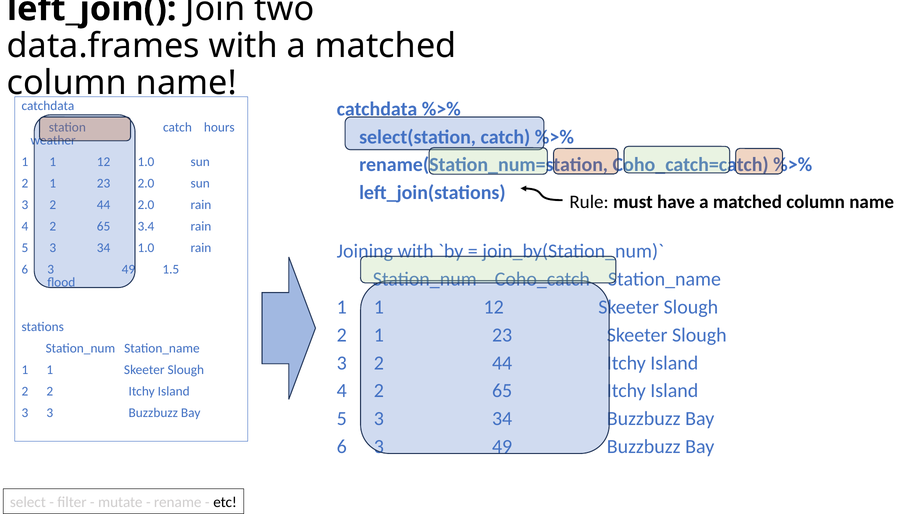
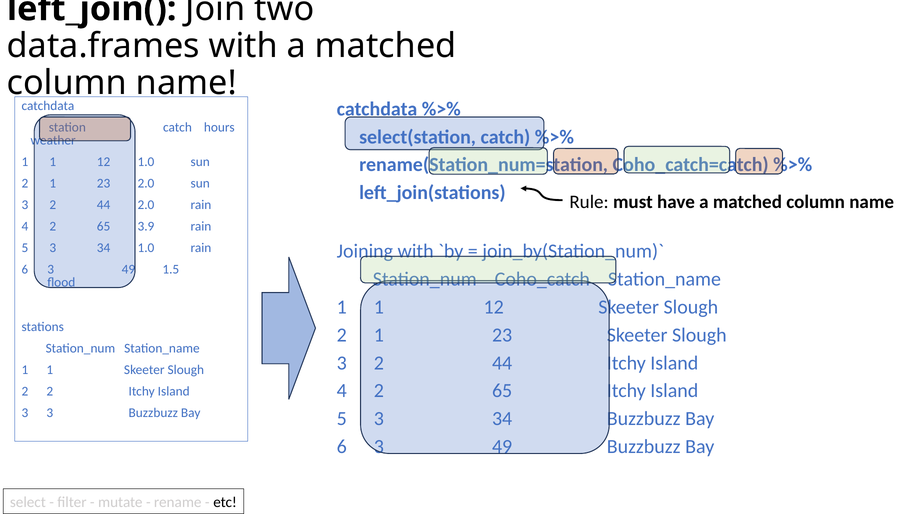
3.4: 3.4 -> 3.9 (146, 226)
